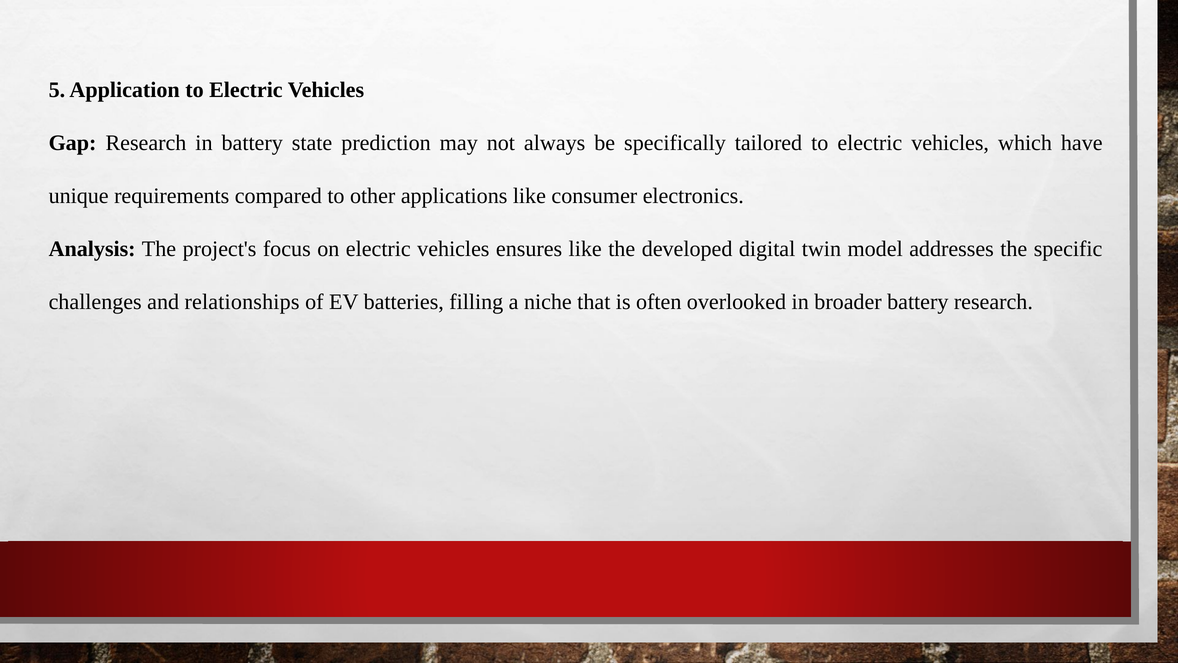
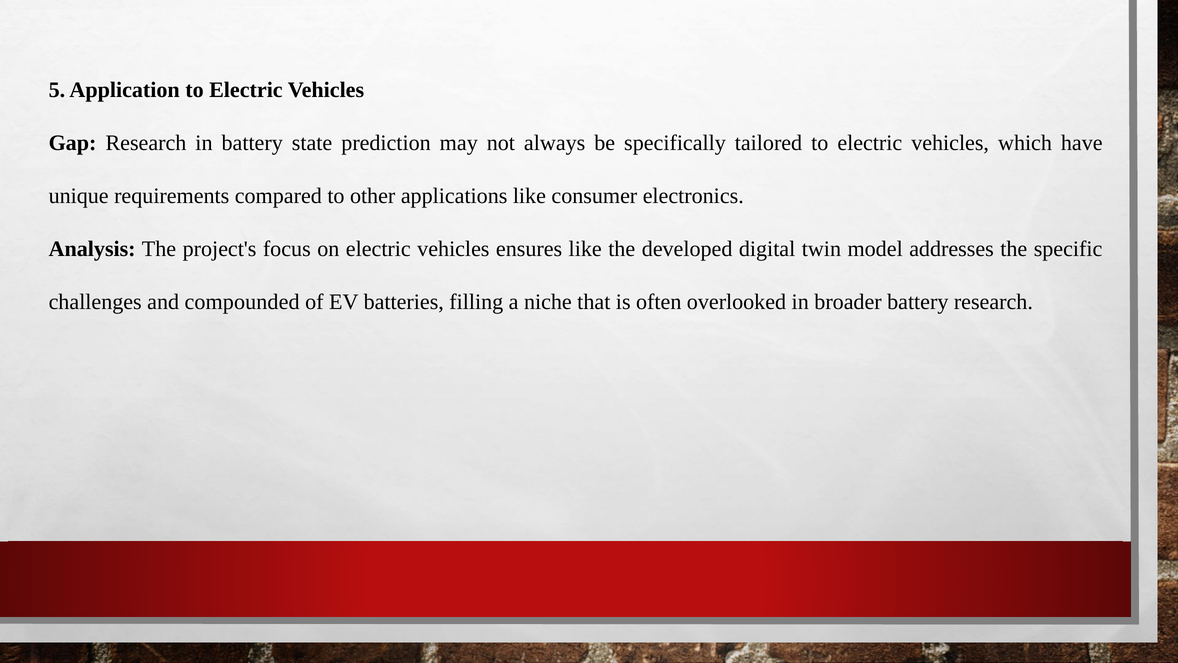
relationships: relationships -> compounded (242, 302)
